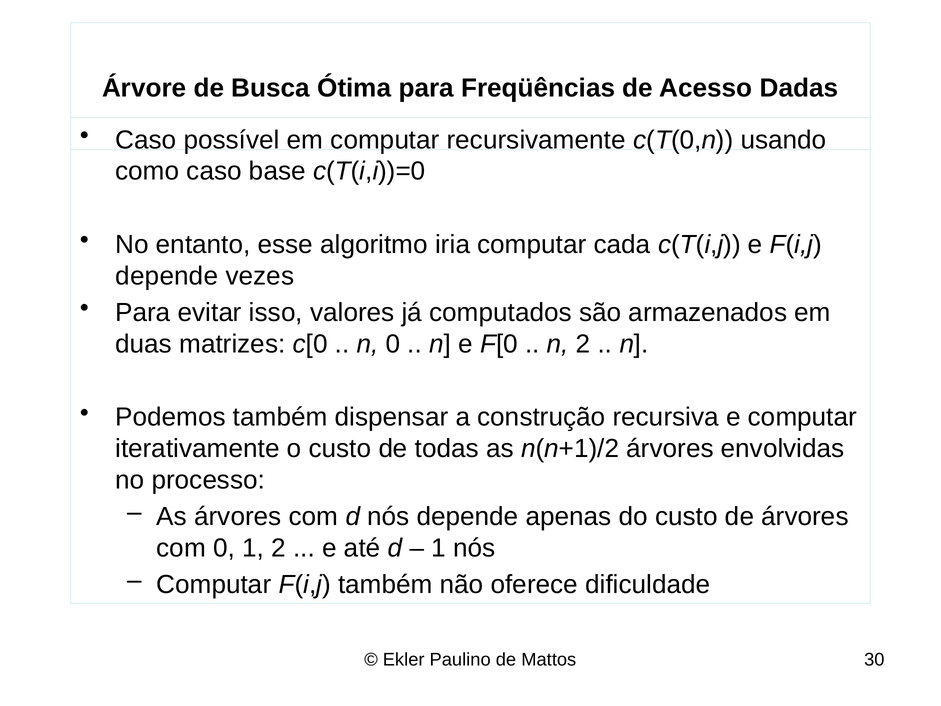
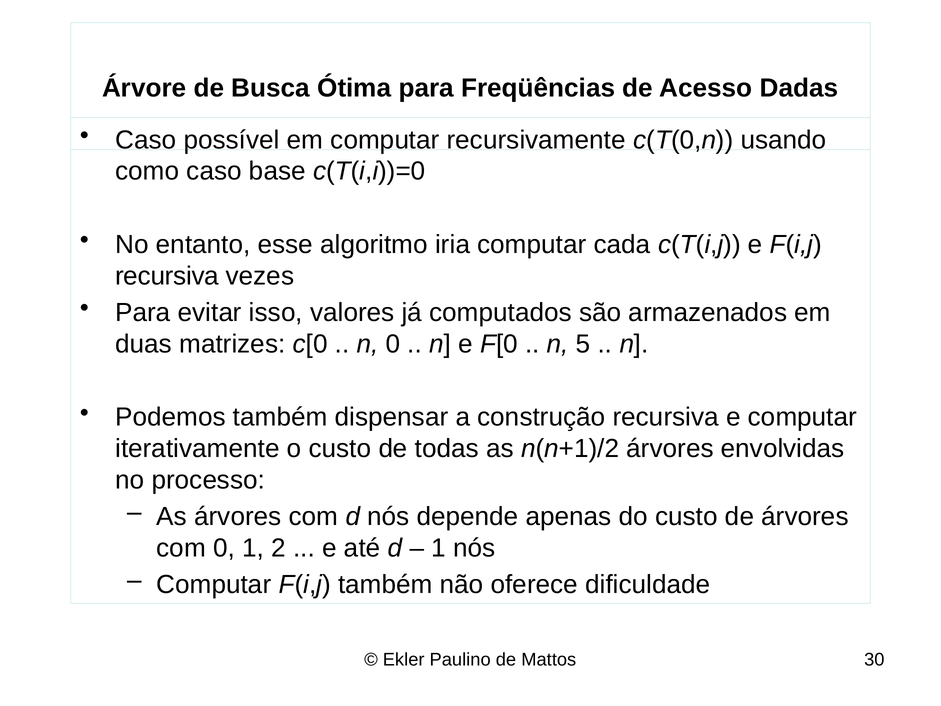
depende: depende -> recursiva (167, 276)
n 2: 2 -> 5 (583, 344)
